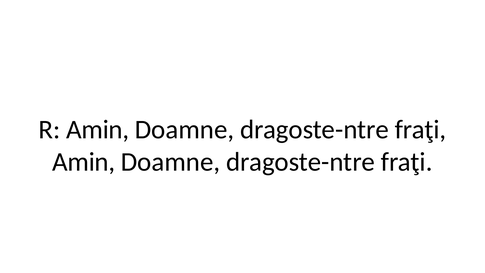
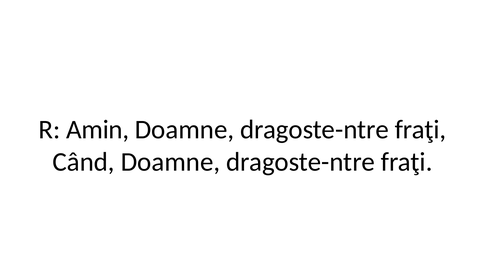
Amin: Amin -> Când (84, 162)
